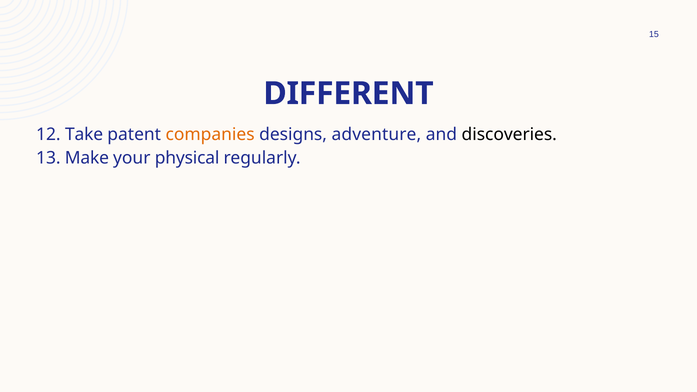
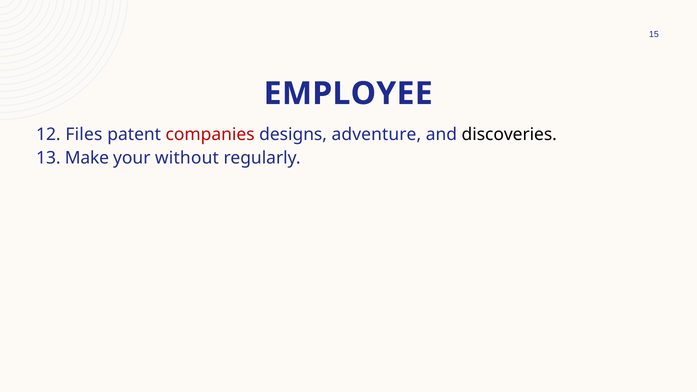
DIFFERENT: DIFFERENT -> EMPLOYEE (348, 94)
Take: Take -> Files (84, 135)
companies colour: orange -> red (210, 135)
physical: physical -> without (187, 158)
